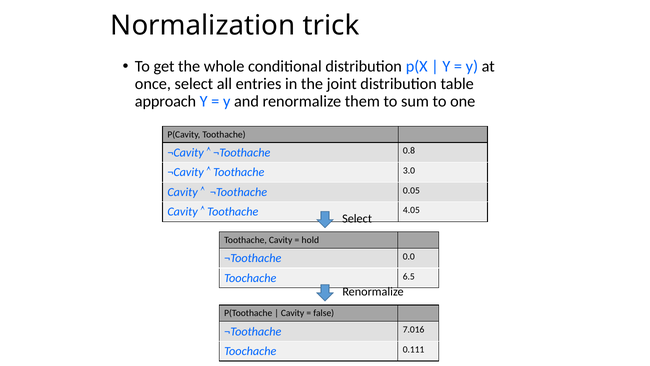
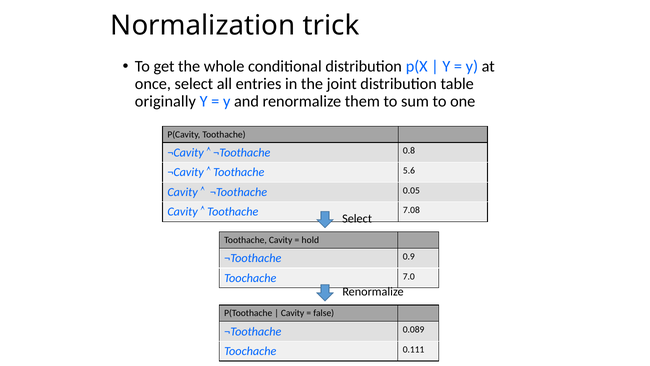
approach: approach -> originally (165, 101)
3.0: 3.0 -> 5.6 (409, 170)
4.05: 4.05 -> 7.08 (411, 210)
0.0: 0.0 -> 0.9 (409, 256)
6.5: 6.5 -> 7.0 (409, 276)
7.016: 7.016 -> 0.089 (414, 329)
